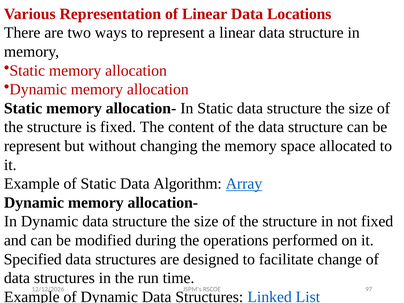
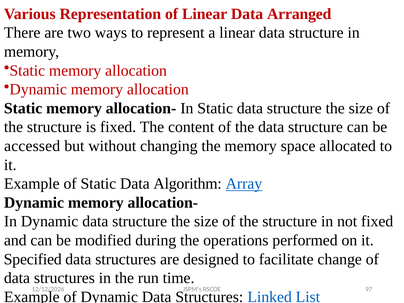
Locations: Locations -> Arranged (299, 14)
represent: represent -> accessed (32, 146)
